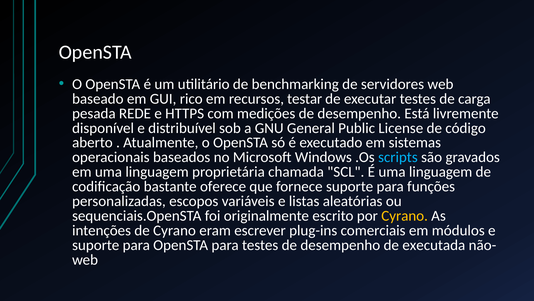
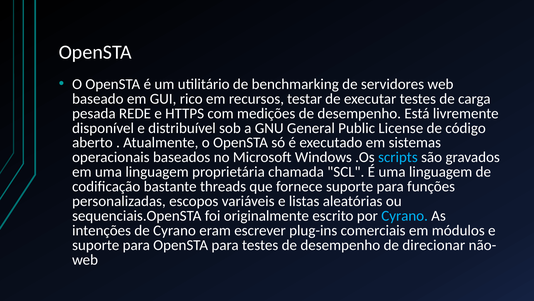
oferece: oferece -> threads (223, 186)
Cyrano colour: yellow -> light blue (405, 216)
executada: executada -> direcionar (434, 245)
